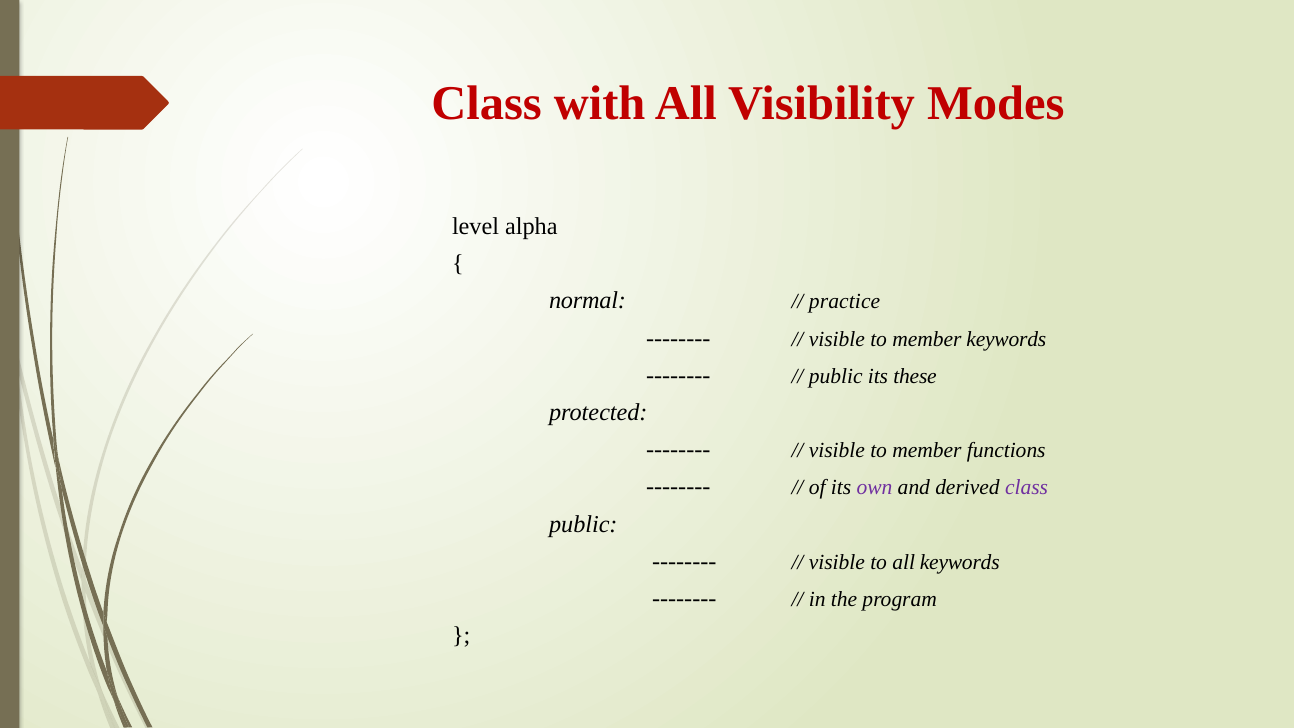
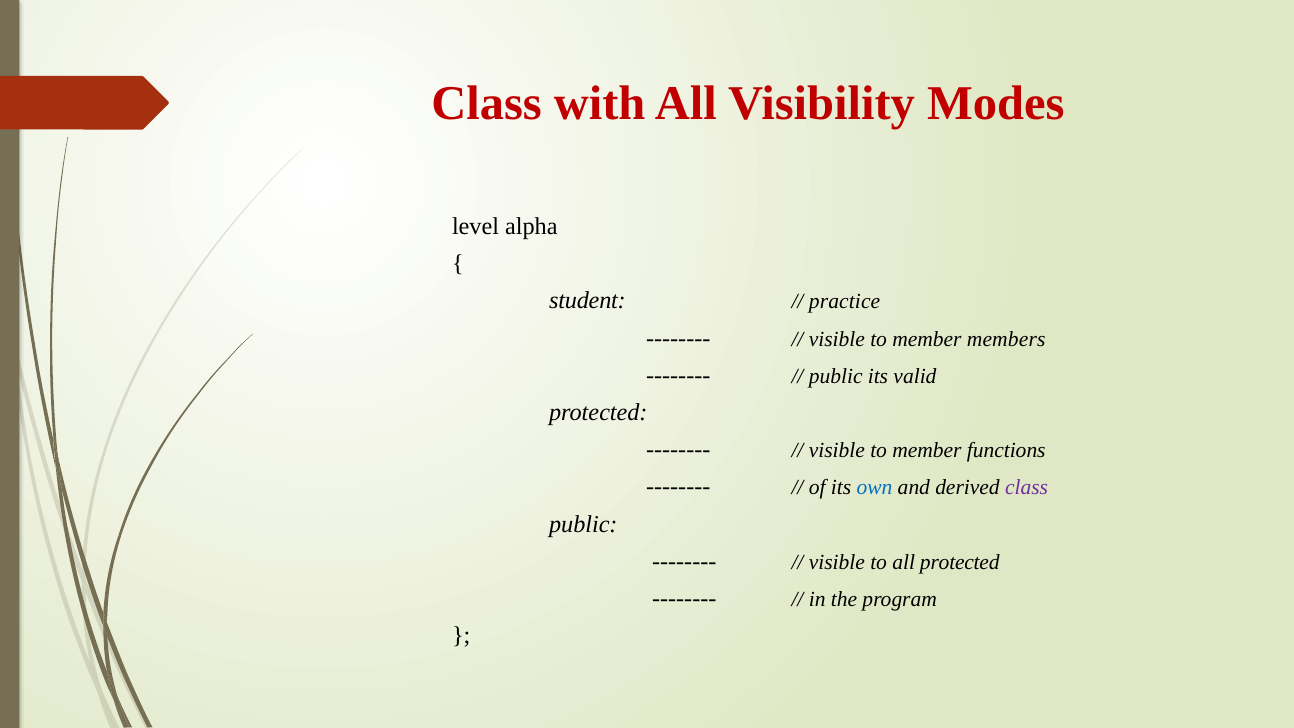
normal: normal -> student (587, 301)
member keywords: keywords -> members (1006, 339)
these: these -> valid (915, 376)
own colour: purple -> blue (875, 488)
all keywords: keywords -> protected (960, 562)
